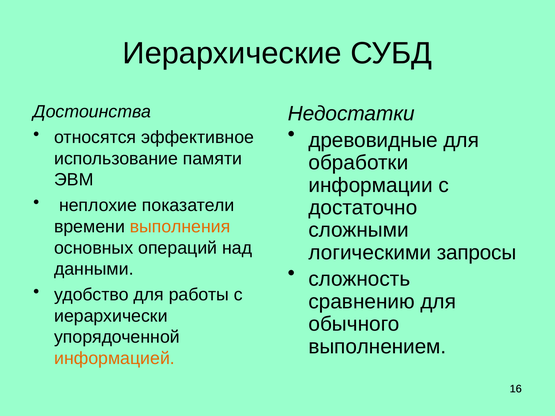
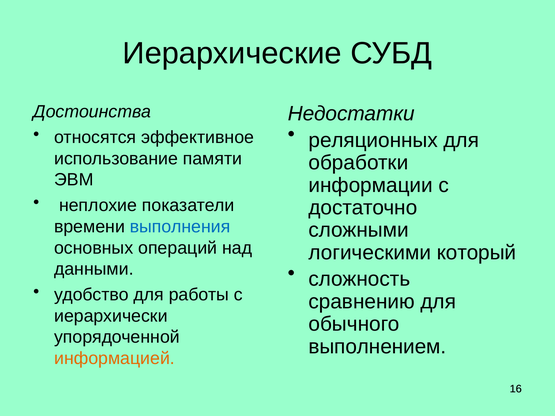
древовидные: древовидные -> реляционных (373, 140)
выполнения colour: orange -> blue (180, 227)
запросы: запросы -> который (477, 253)
